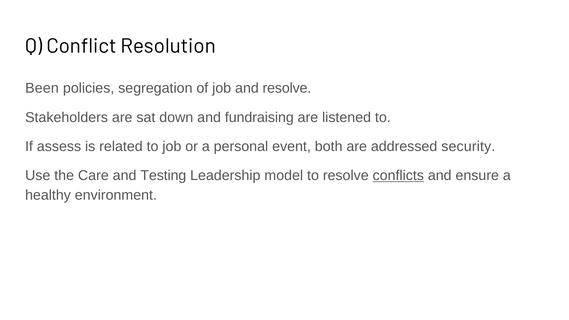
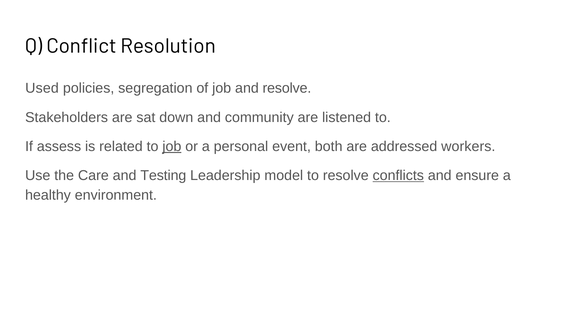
Been: Been -> Used (42, 88)
fundraising: fundraising -> community (259, 117)
job underline: none -> present (172, 146)
security: security -> workers (468, 146)
